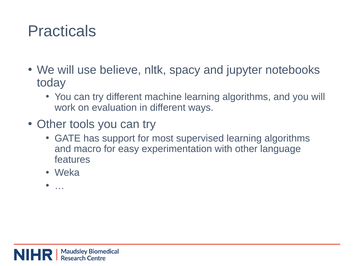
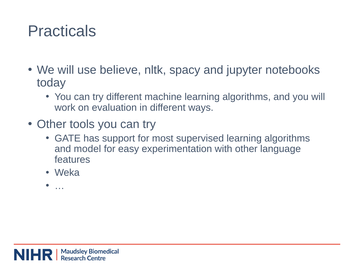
macro: macro -> model (87, 149)
